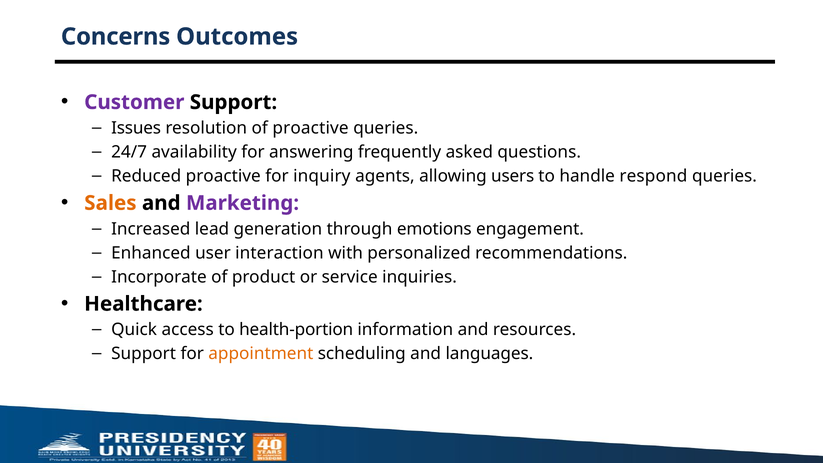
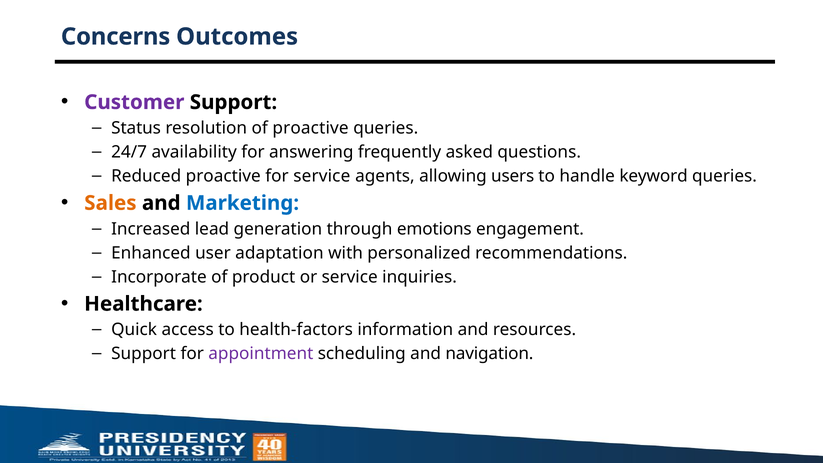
Issues: Issues -> Status (136, 128)
for inquiry: inquiry -> service (322, 176)
respond: respond -> keyword (654, 176)
Marketing colour: purple -> blue (243, 203)
interaction: interaction -> adaptation (279, 253)
health-portion: health-portion -> health-factors (296, 330)
appointment colour: orange -> purple (261, 354)
languages: languages -> navigation (489, 354)
